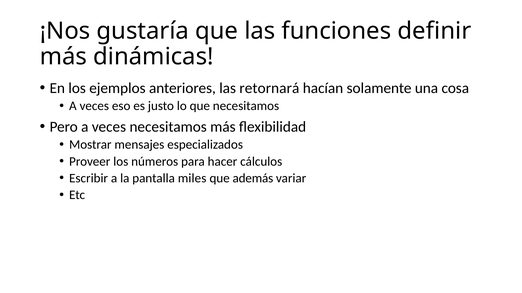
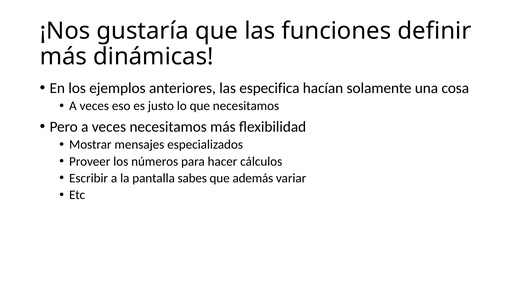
retornará: retornará -> especifica (269, 88)
miles: miles -> sabes (192, 179)
